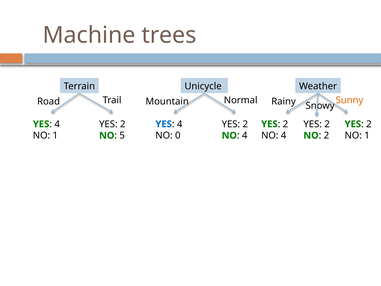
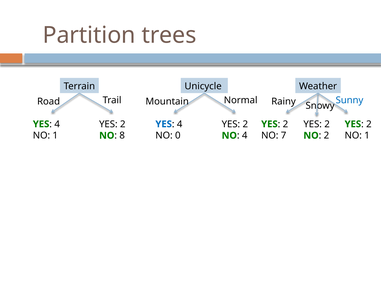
Machine: Machine -> Partition (89, 35)
Sunny colour: orange -> blue (350, 100)
NO 4: 4 -> 7 (284, 135)
5: 5 -> 8 (122, 135)
